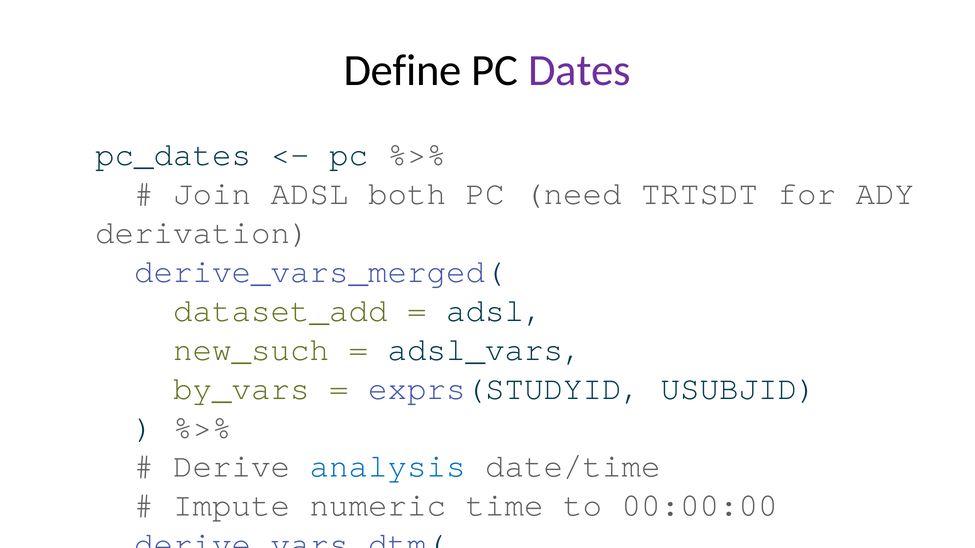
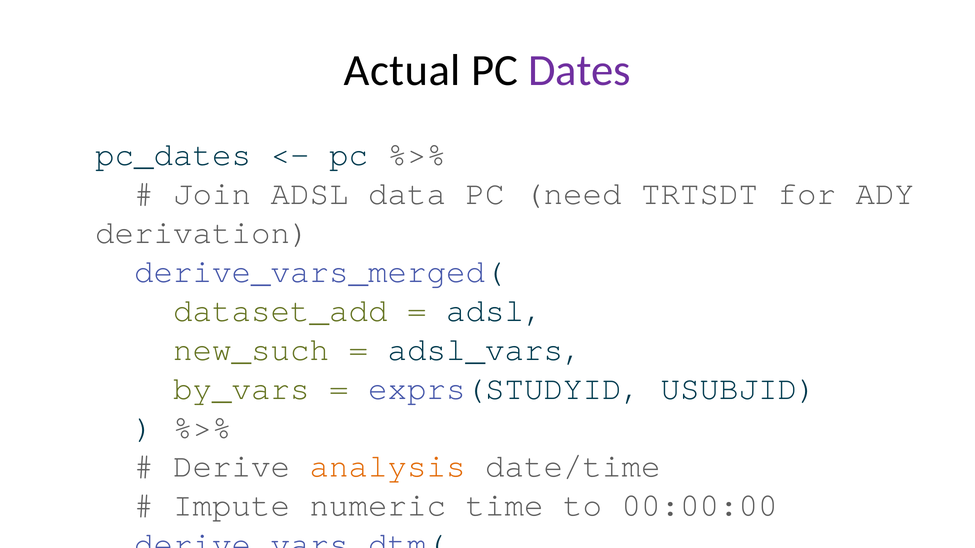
Define: Define -> Actual (402, 71)
both: both -> data (407, 194)
analysis colour: blue -> orange (388, 467)
